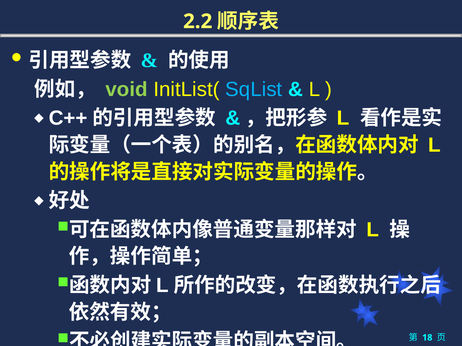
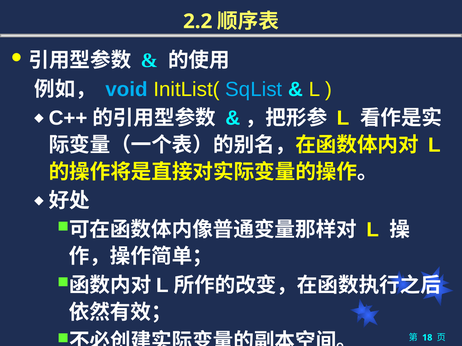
void colour: light green -> light blue (127, 89)
